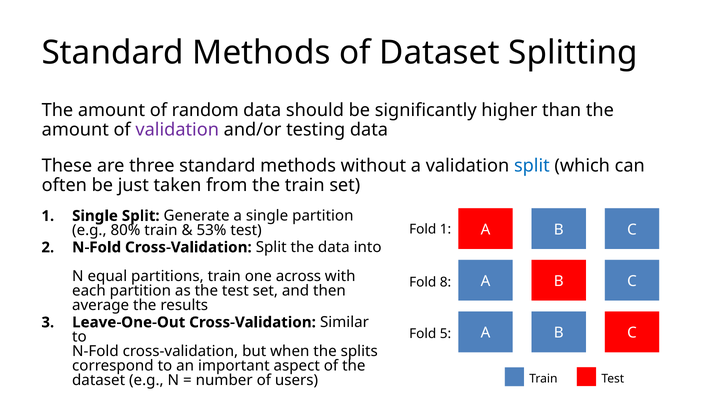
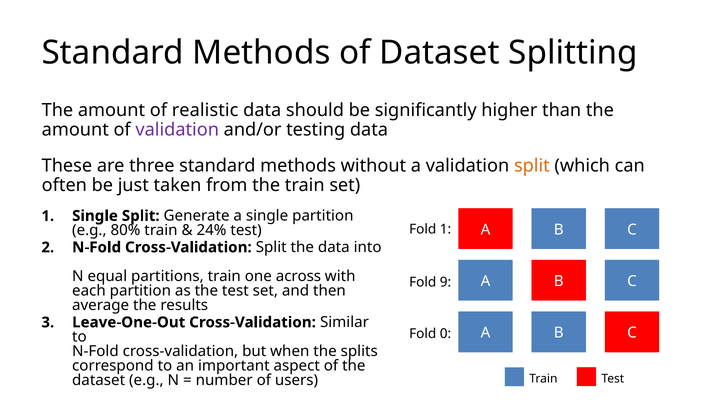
random: random -> realistic (205, 110)
split colour: blue -> orange (532, 166)
53%: 53% -> 24% (211, 231)
8: 8 -> 9 (446, 282)
5: 5 -> 0 (446, 334)
